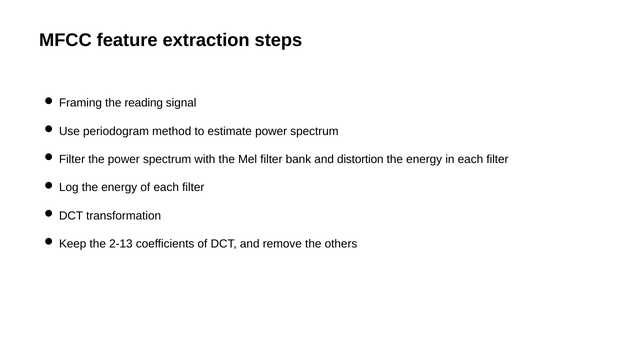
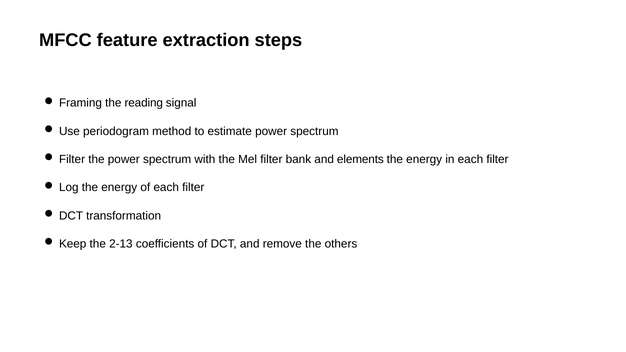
distortion: distortion -> elements (360, 159)
